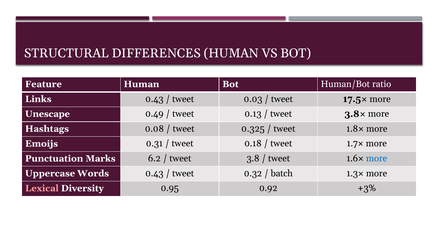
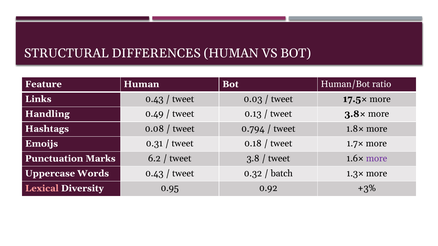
Unescape: Unescape -> Handling (47, 114)
0.325: 0.325 -> 0.794 (253, 129)
more colour: blue -> purple (377, 159)
